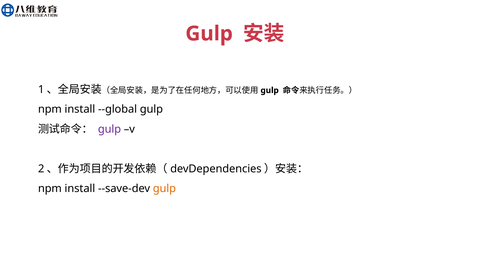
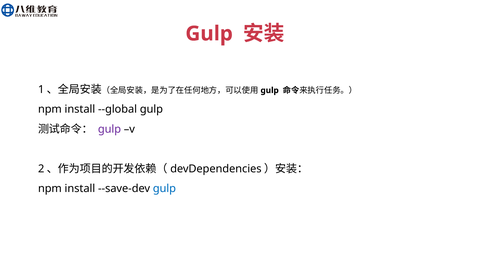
gulp colour: orange -> blue (164, 188)
